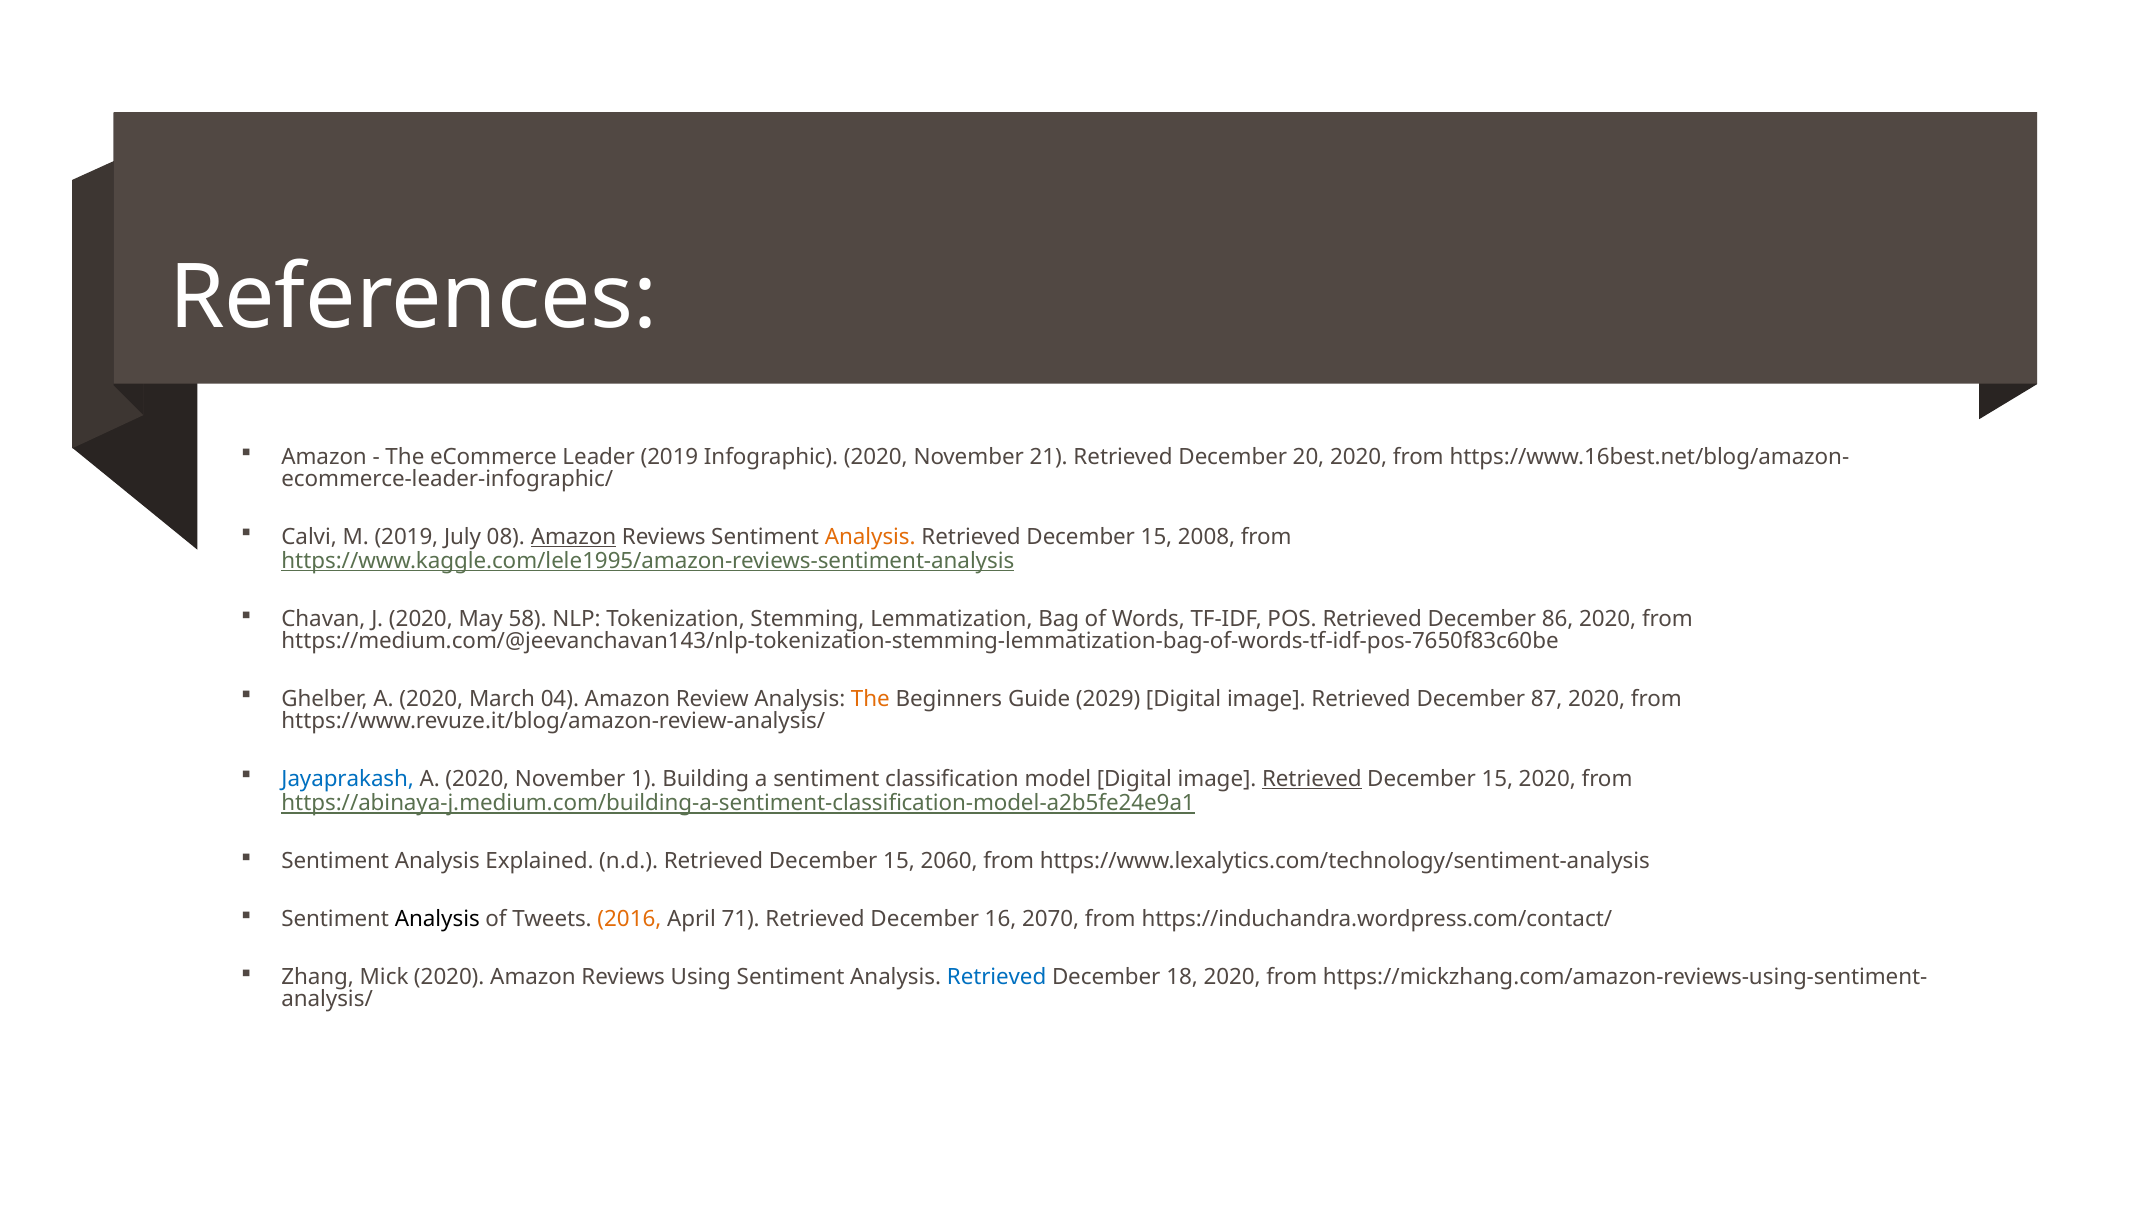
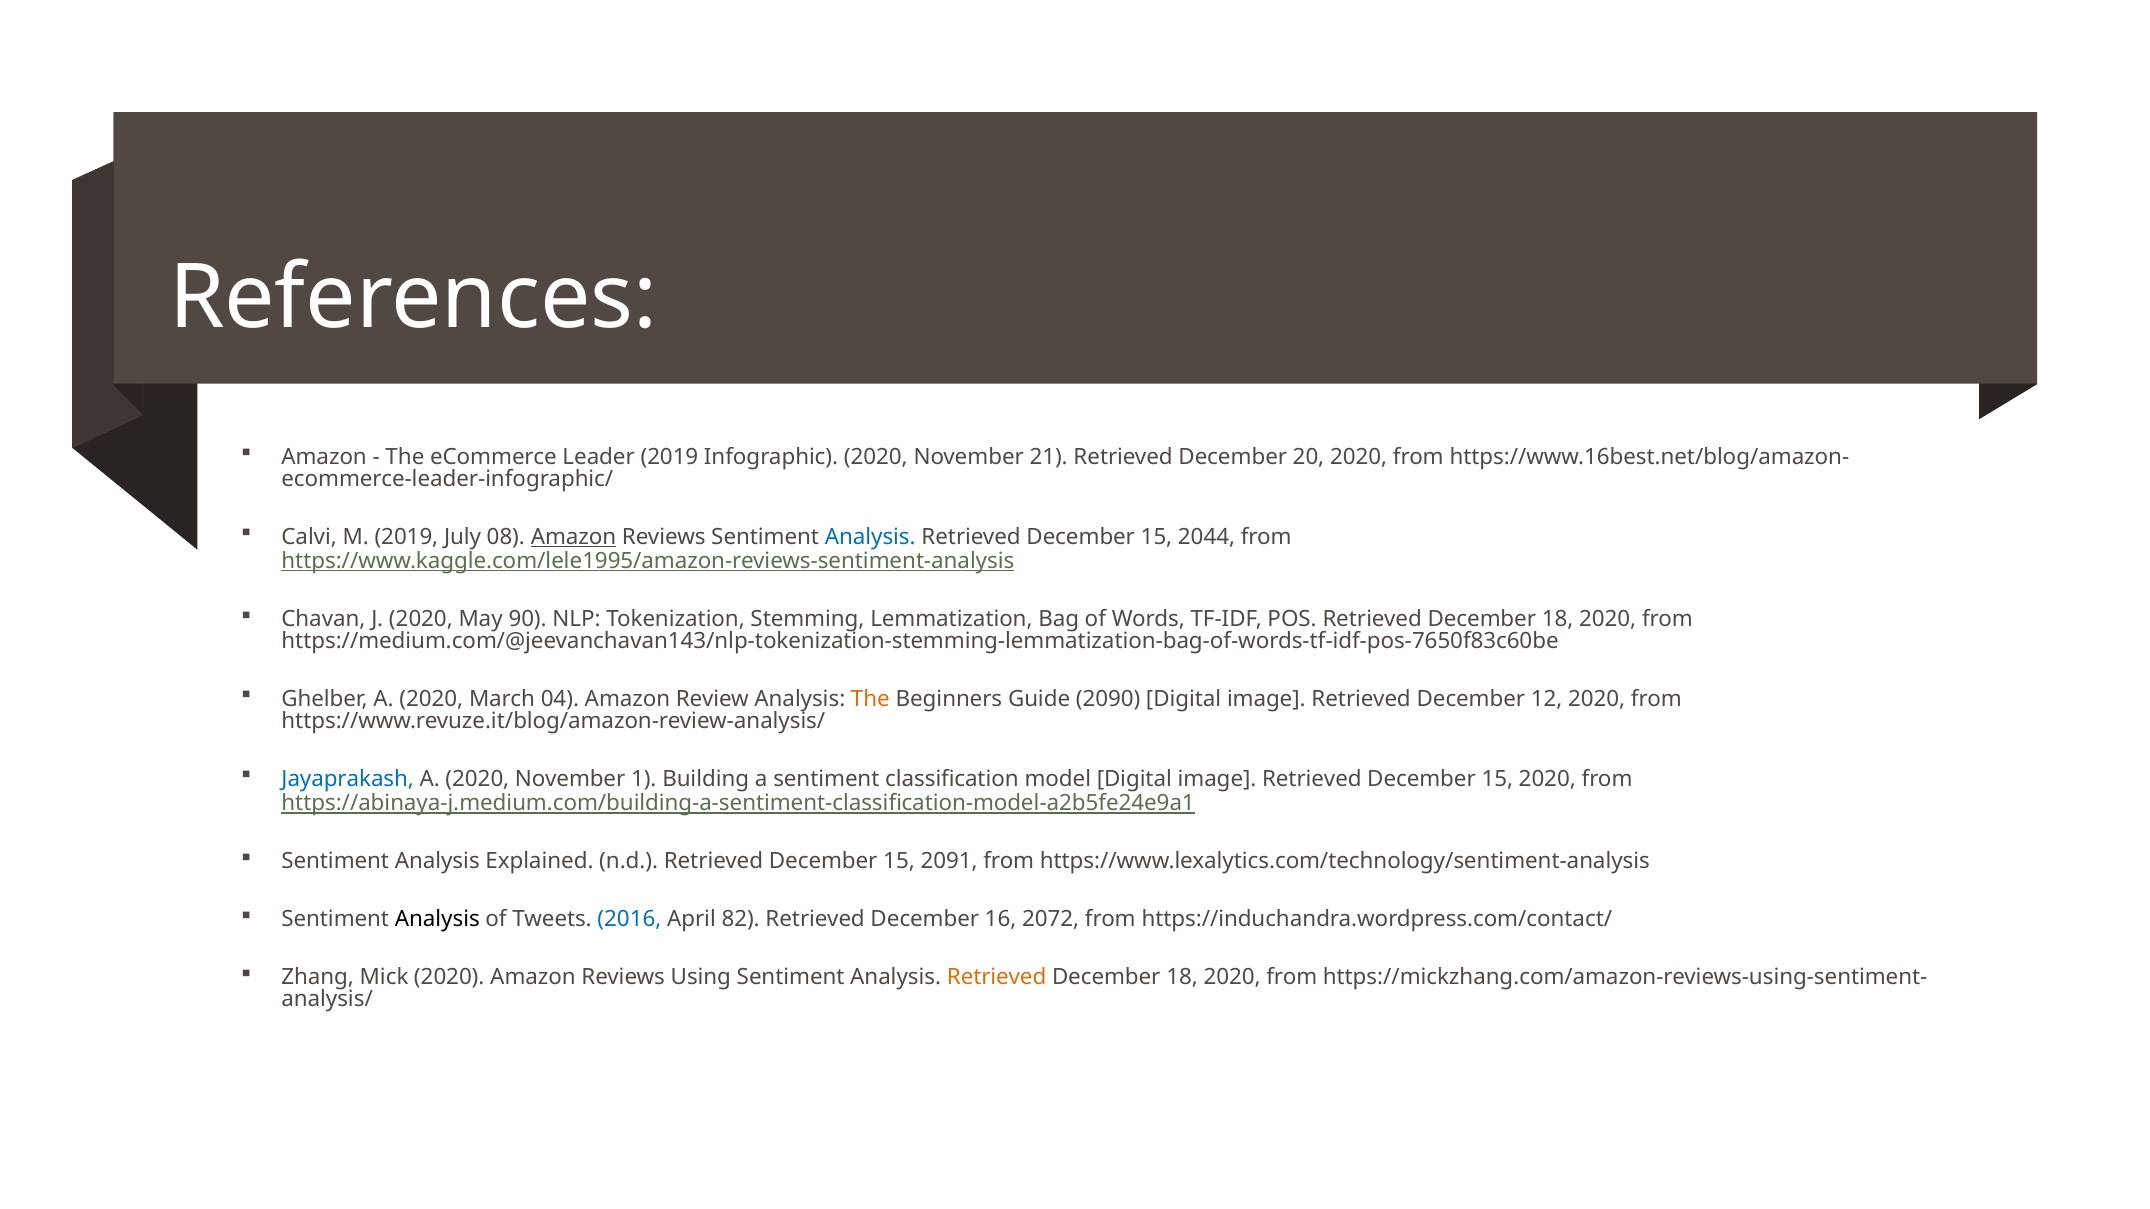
Analysis colour: orange -> blue (870, 537)
2008: 2008 -> 2044 (1207, 537)
58: 58 -> 90 (528, 620)
POS Retrieved December 86: 86 -> 18 (1558, 620)
2029: 2029 -> 2090 (1108, 699)
87: 87 -> 12 (1547, 699)
Retrieved underline: present -> none (1312, 779)
2060: 2060 -> 2091 (949, 862)
2016 colour: orange -> blue (629, 920)
71: 71 -> 82 (741, 920)
2070: 2070 -> 2072 (1051, 920)
Retrieved colour: blue -> orange (997, 978)
